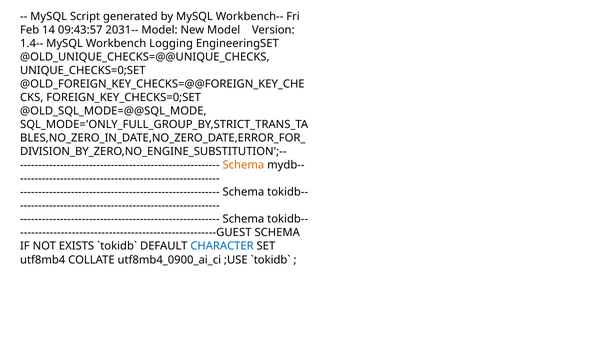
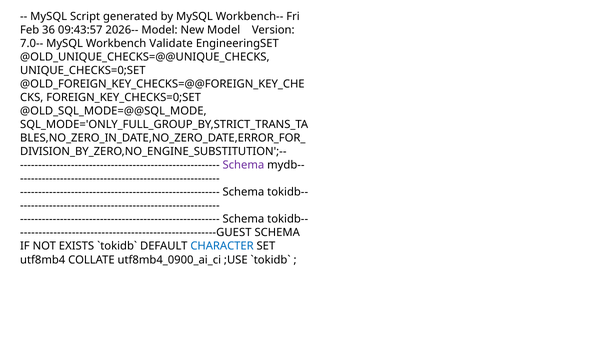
14: 14 -> 36 (49, 30)
2031--: 2031-- -> 2026-- (122, 30)
1.4--: 1.4-- -> 7.0-- (32, 43)
Logging: Logging -> Validate (171, 43)
Schema colour: orange -> purple (243, 165)
